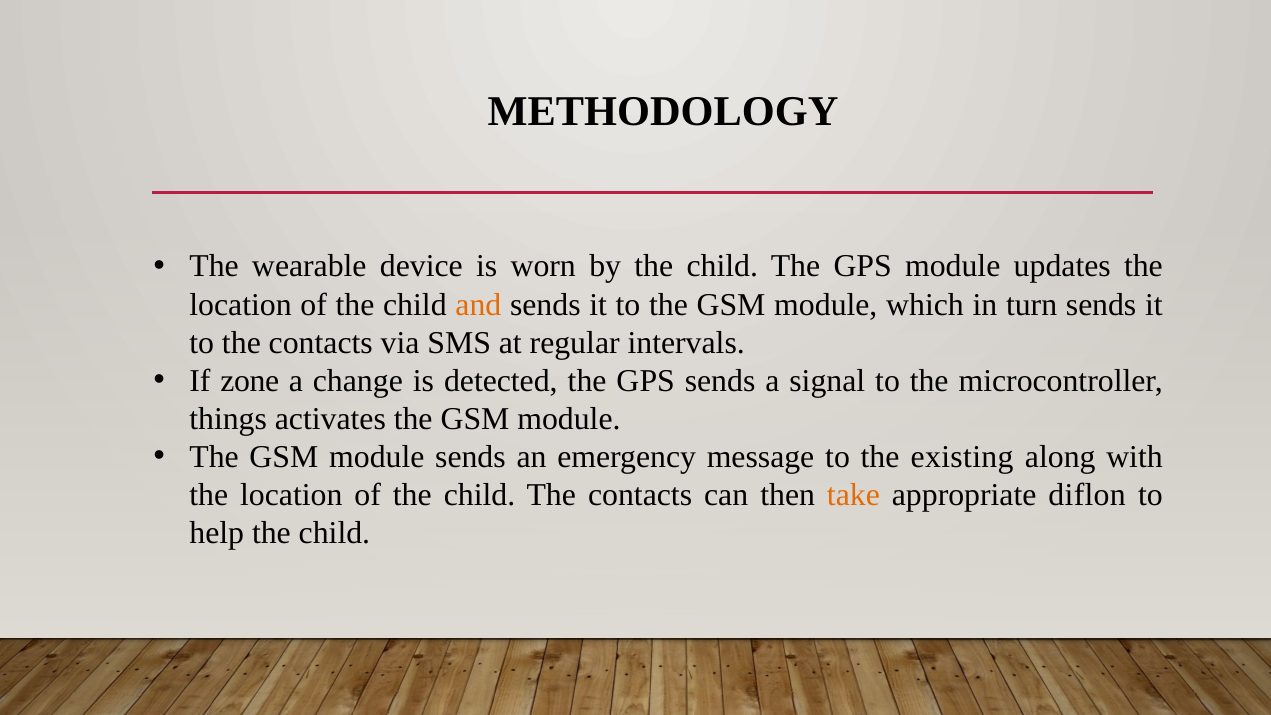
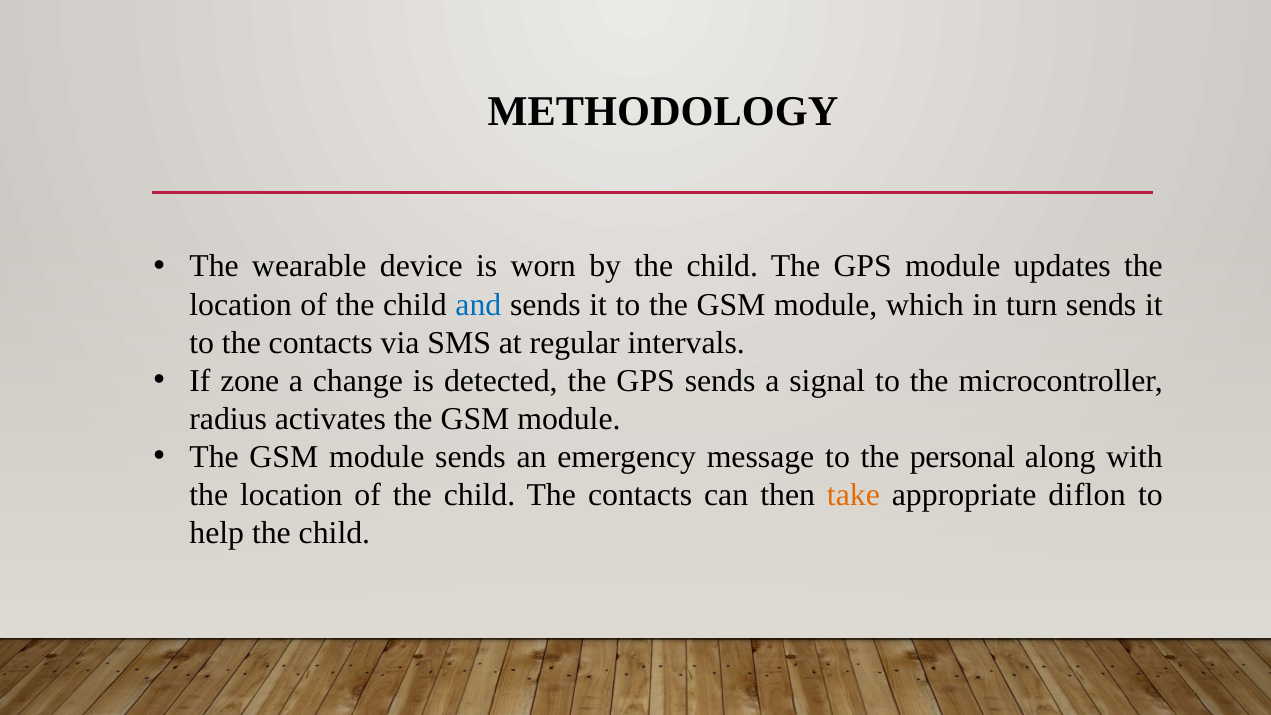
and colour: orange -> blue (478, 305)
things: things -> radius (228, 419)
existing: existing -> personal (962, 457)
